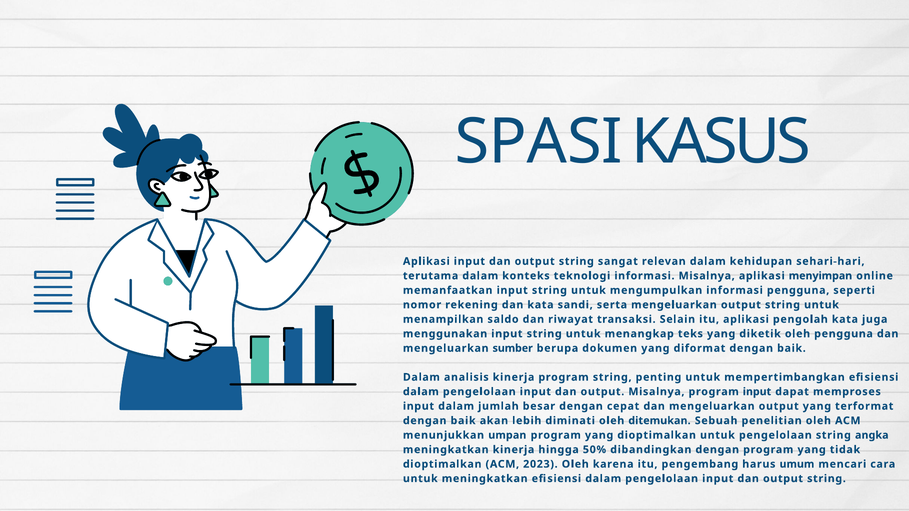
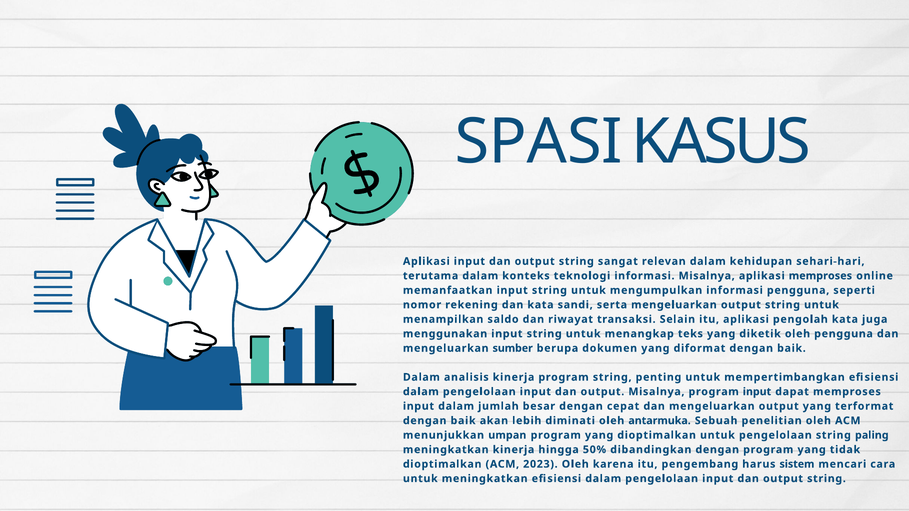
aplikasi menyimpan: menyimpan -> memproses (820, 276)
ditemukan: ditemukan -> antarmuka (660, 421)
angka: angka -> paling (872, 435)
umum: umum -> sistem (797, 464)
